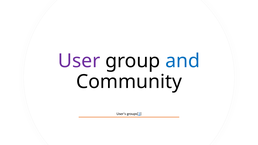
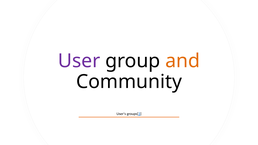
and colour: blue -> orange (183, 61)
